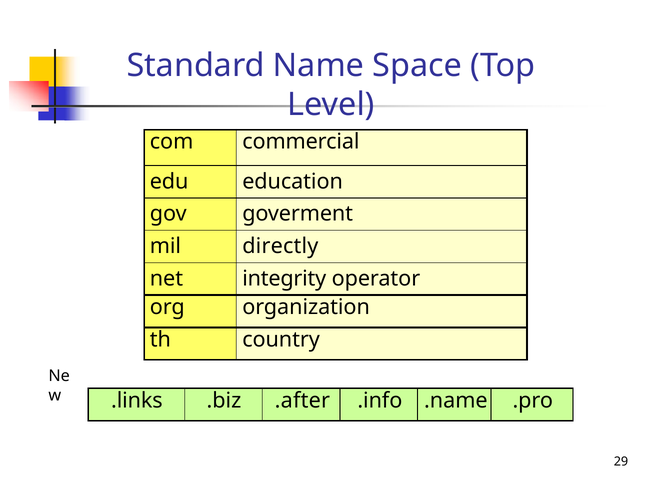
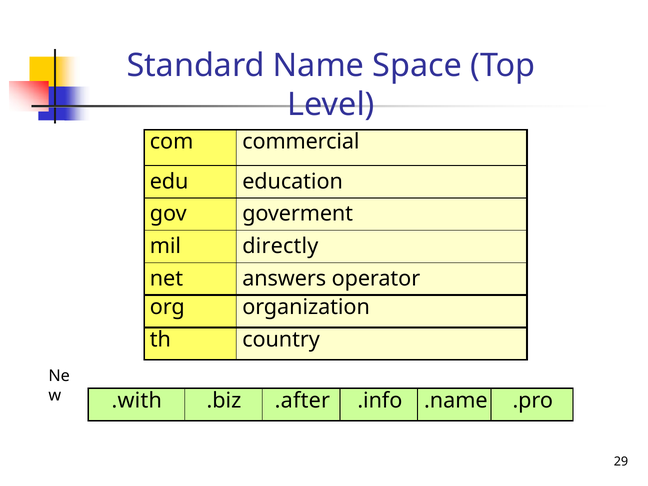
integrity: integrity -> answers (284, 279)
.links: .links -> .with (137, 400)
